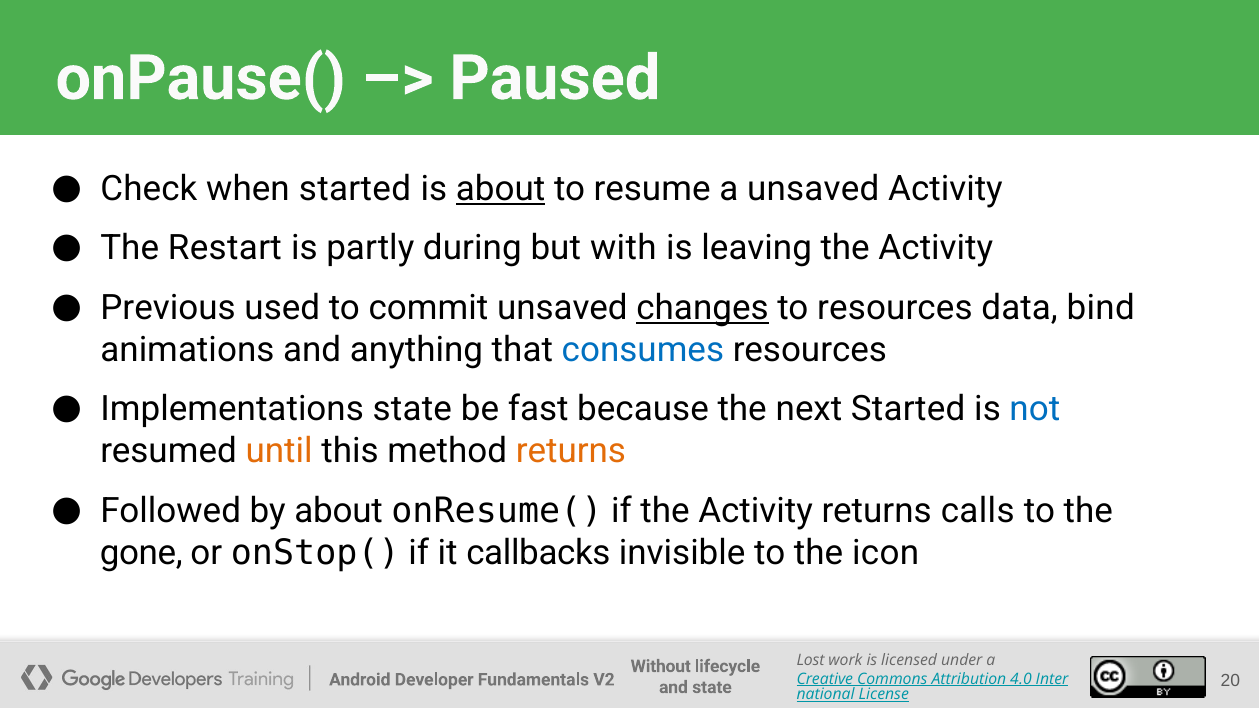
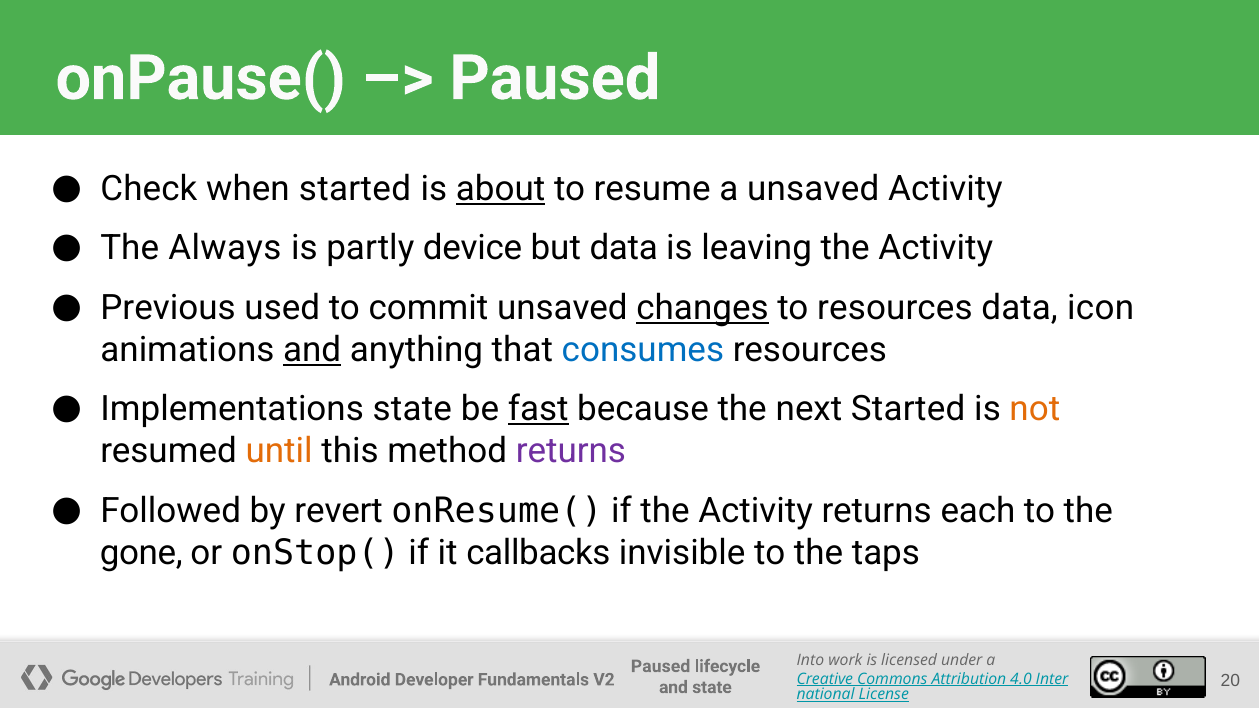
Restart: Restart -> Always (225, 248)
during: during -> device (473, 248)
but with: with -> data (624, 248)
bind: bind -> icon (1101, 308)
and underline: none -> present (312, 350)
fast underline: none -> present (538, 409)
not colour: blue -> orange (1035, 409)
returns colour: orange -> purple (571, 451)
by about: about -> revert (339, 511)
calls: calls -> each (978, 511)
icon: icon -> taps (886, 553)
Lost: Lost -> Into (810, 660)
Without: Without -> Paused (661, 666)
